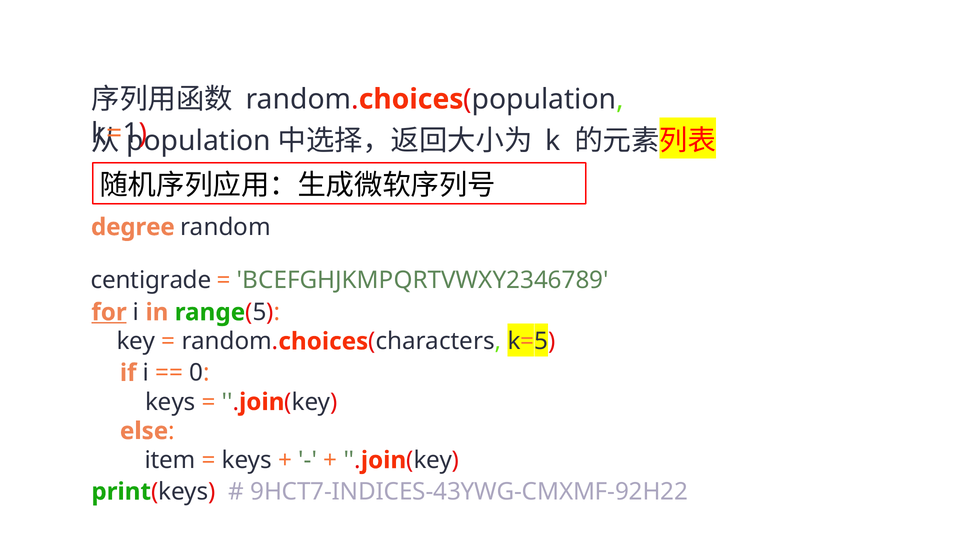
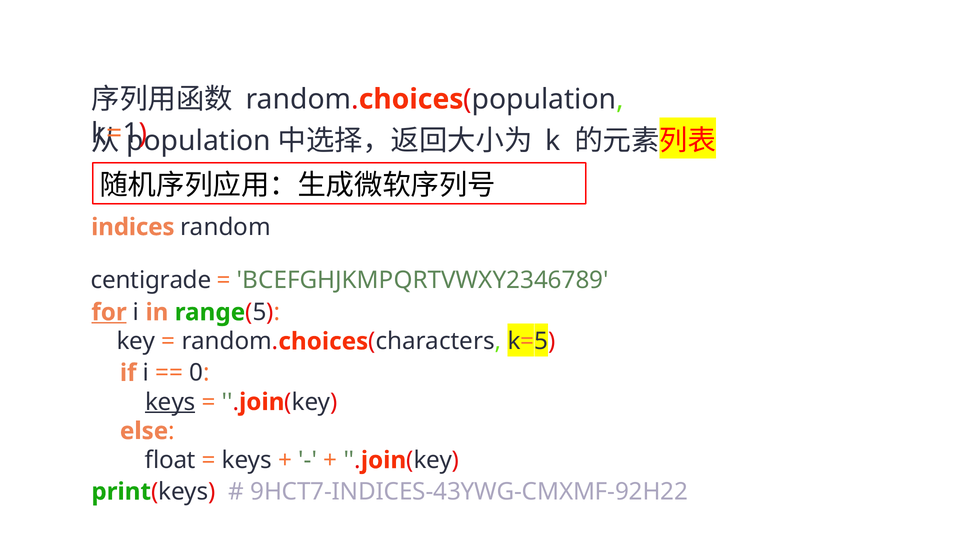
degree: degree -> indices (133, 227)
keys underline: none -> present (170, 402)
item: item -> float (170, 460)
